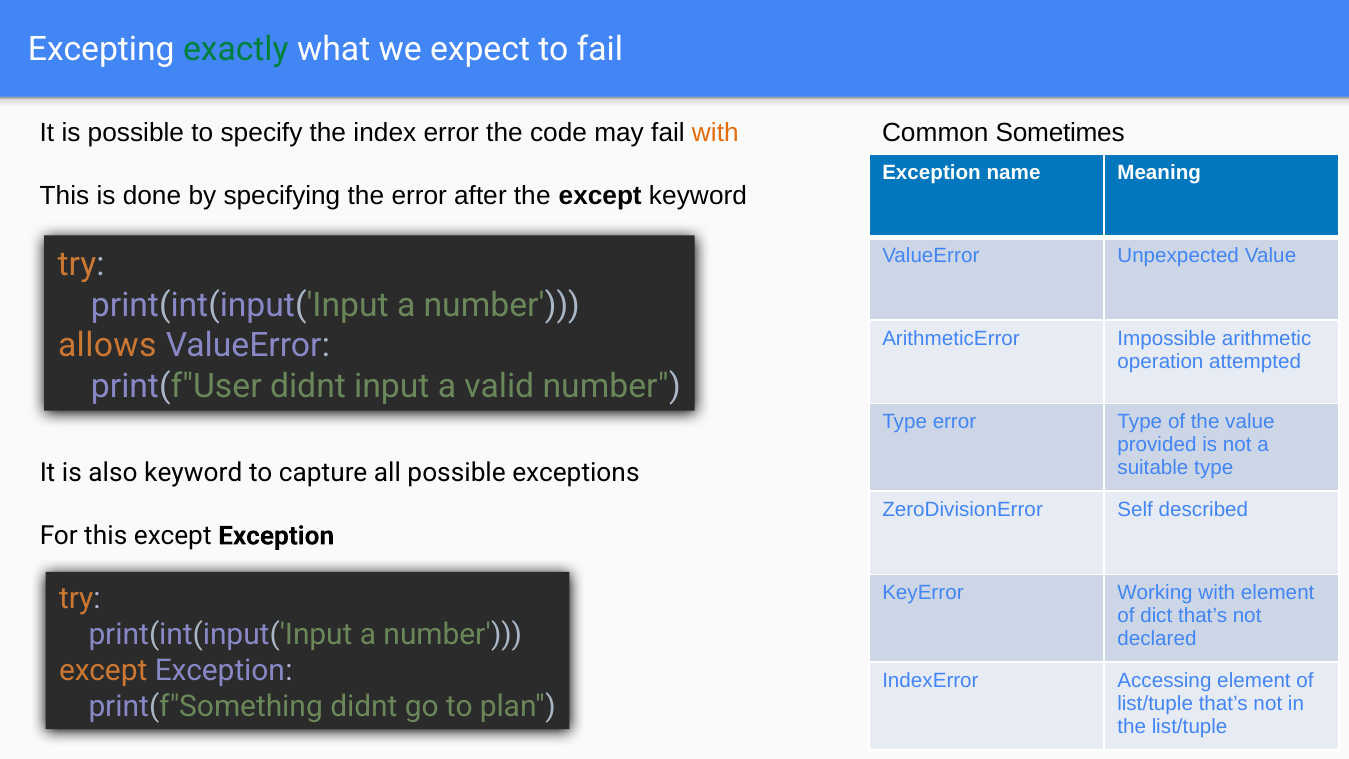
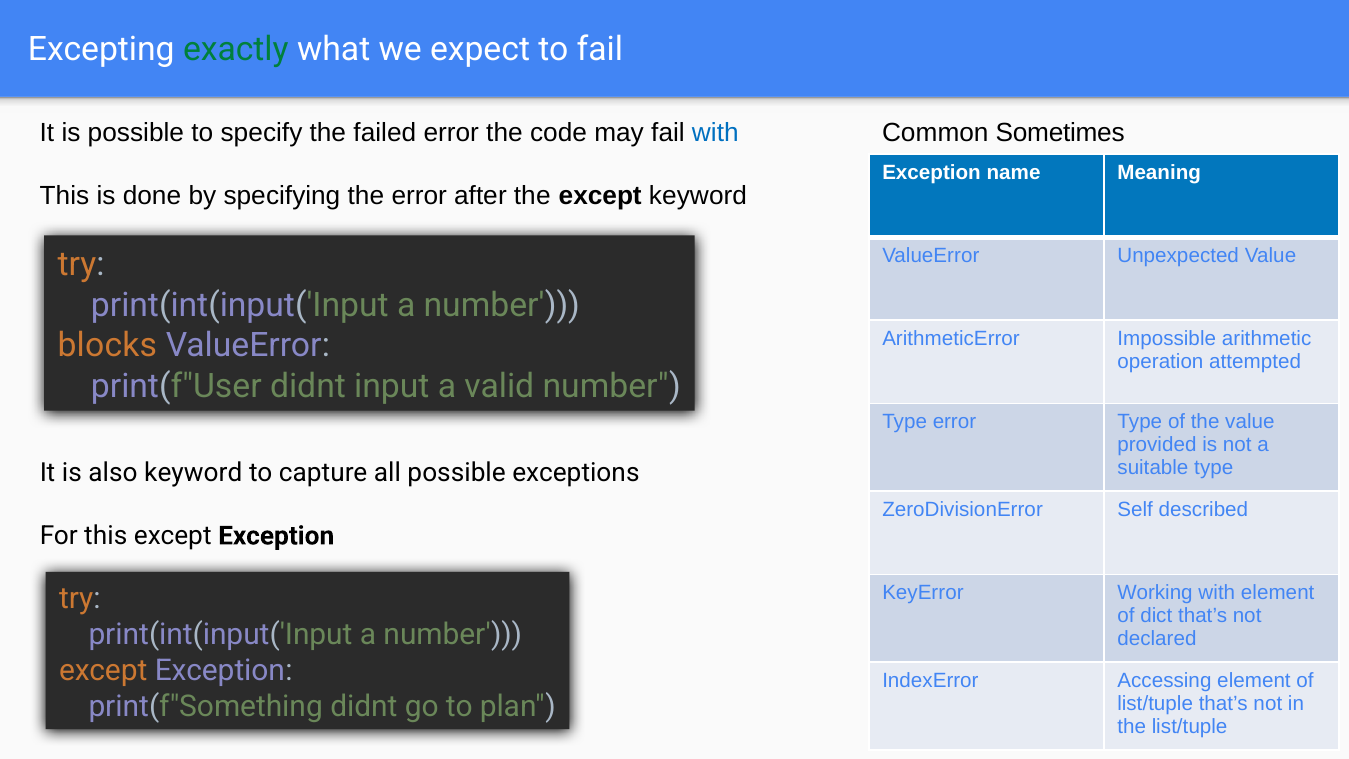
index: index -> failed (385, 133)
with colour: orange -> blue (715, 133)
allows: allows -> blocks (107, 346)
